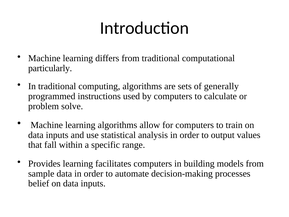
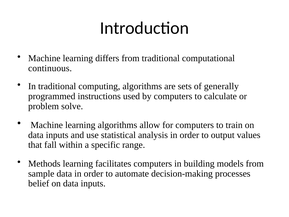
particularly: particularly -> continuous (50, 68)
Provides: Provides -> Methods (44, 163)
